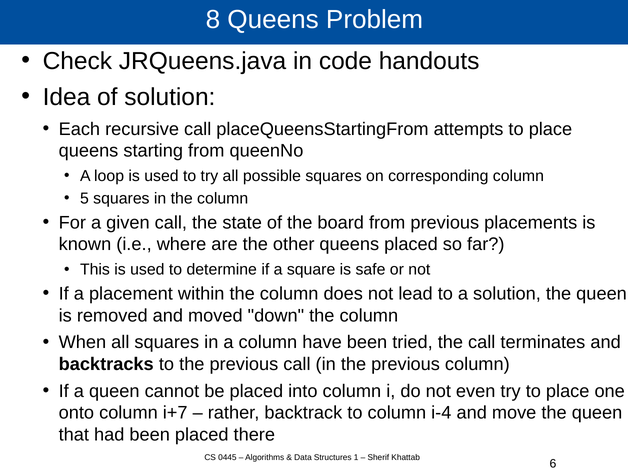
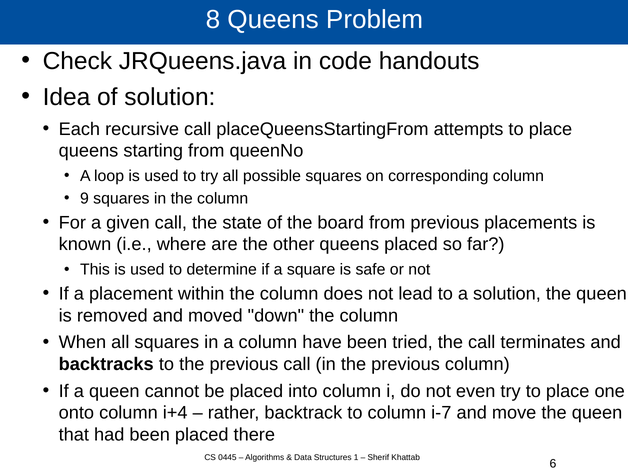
5: 5 -> 9 (84, 199)
i+7: i+7 -> i+4 (175, 413)
i-4: i-4 -> i-7 (441, 413)
